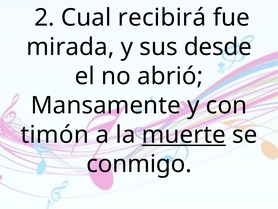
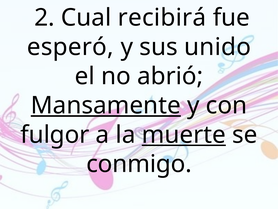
mirada: mirada -> esperó (70, 47)
desde: desde -> unido (218, 47)
Mansamente underline: none -> present (106, 105)
timón: timón -> fulgor (55, 134)
